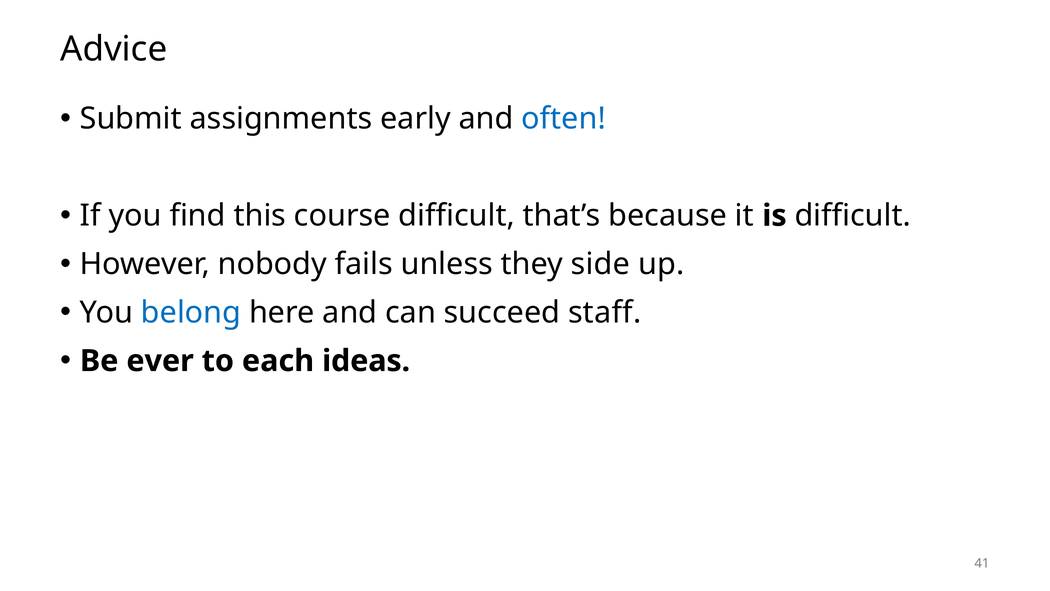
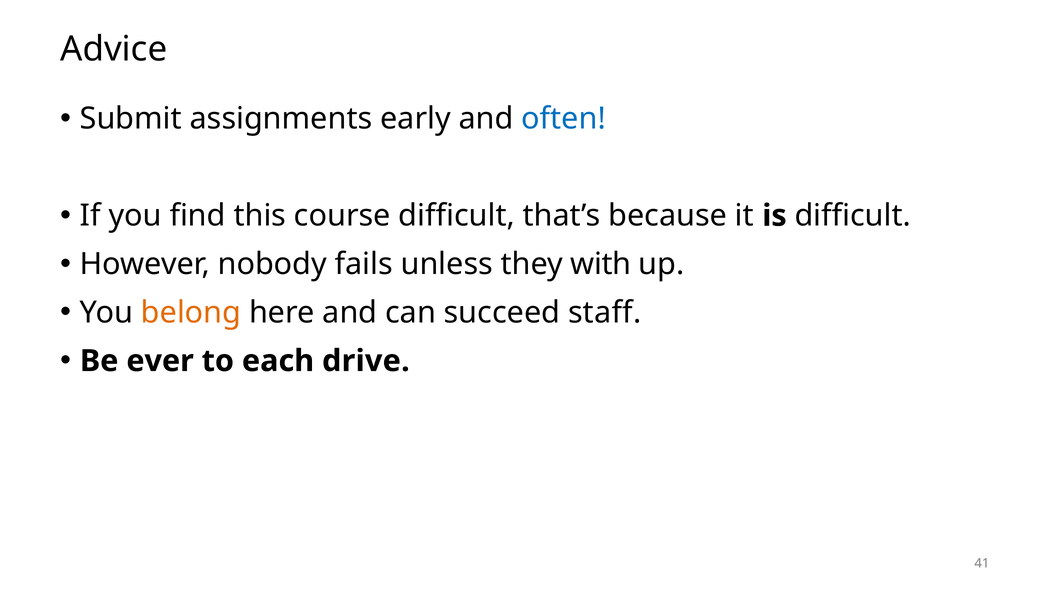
side: side -> with (601, 264)
belong colour: blue -> orange (191, 312)
ideas: ideas -> drive (366, 361)
